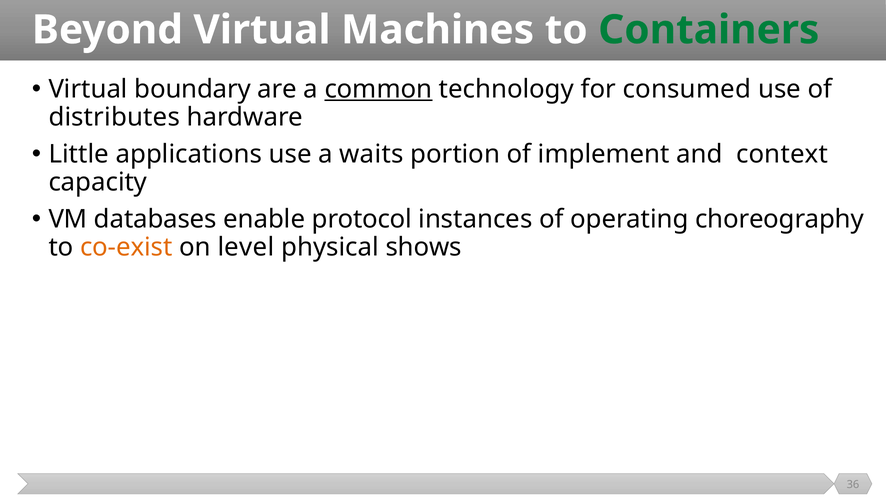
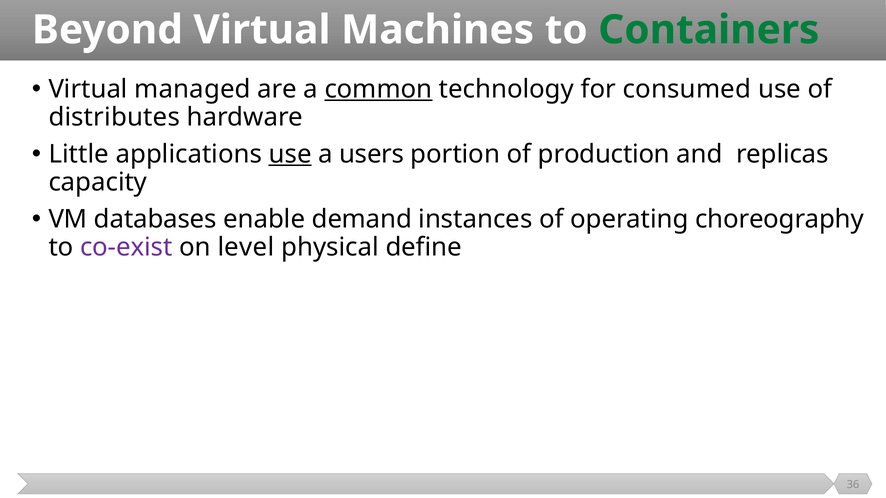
boundary: boundary -> managed (192, 89)
use underline: none -> present (290, 154)
waits: waits -> users (372, 154)
implement: implement -> production (604, 154)
context: context -> replicas (782, 154)
protocol: protocol -> demand (362, 219)
co-exist colour: orange -> purple (126, 247)
shows: shows -> define (424, 247)
